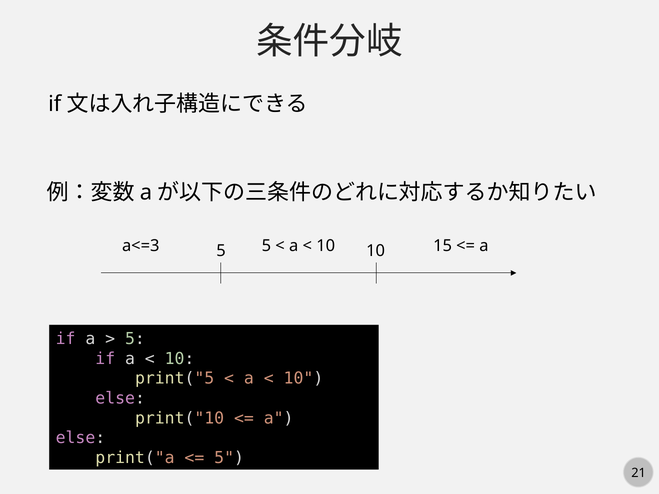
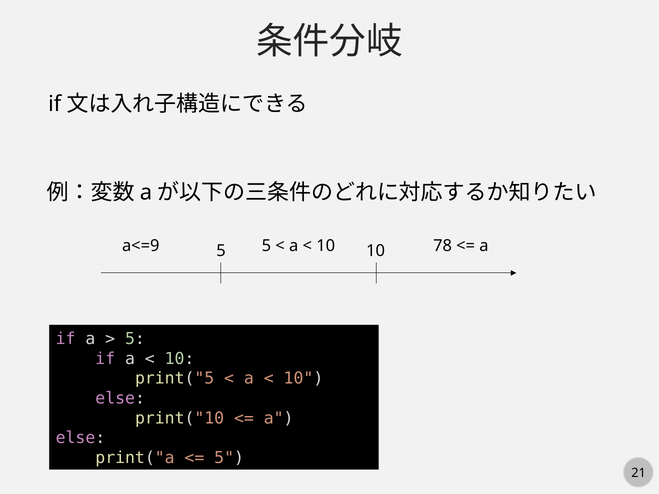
a<=3: a<=3 -> a<=9 (141, 246)
15: 15 -> 78 (443, 246)
